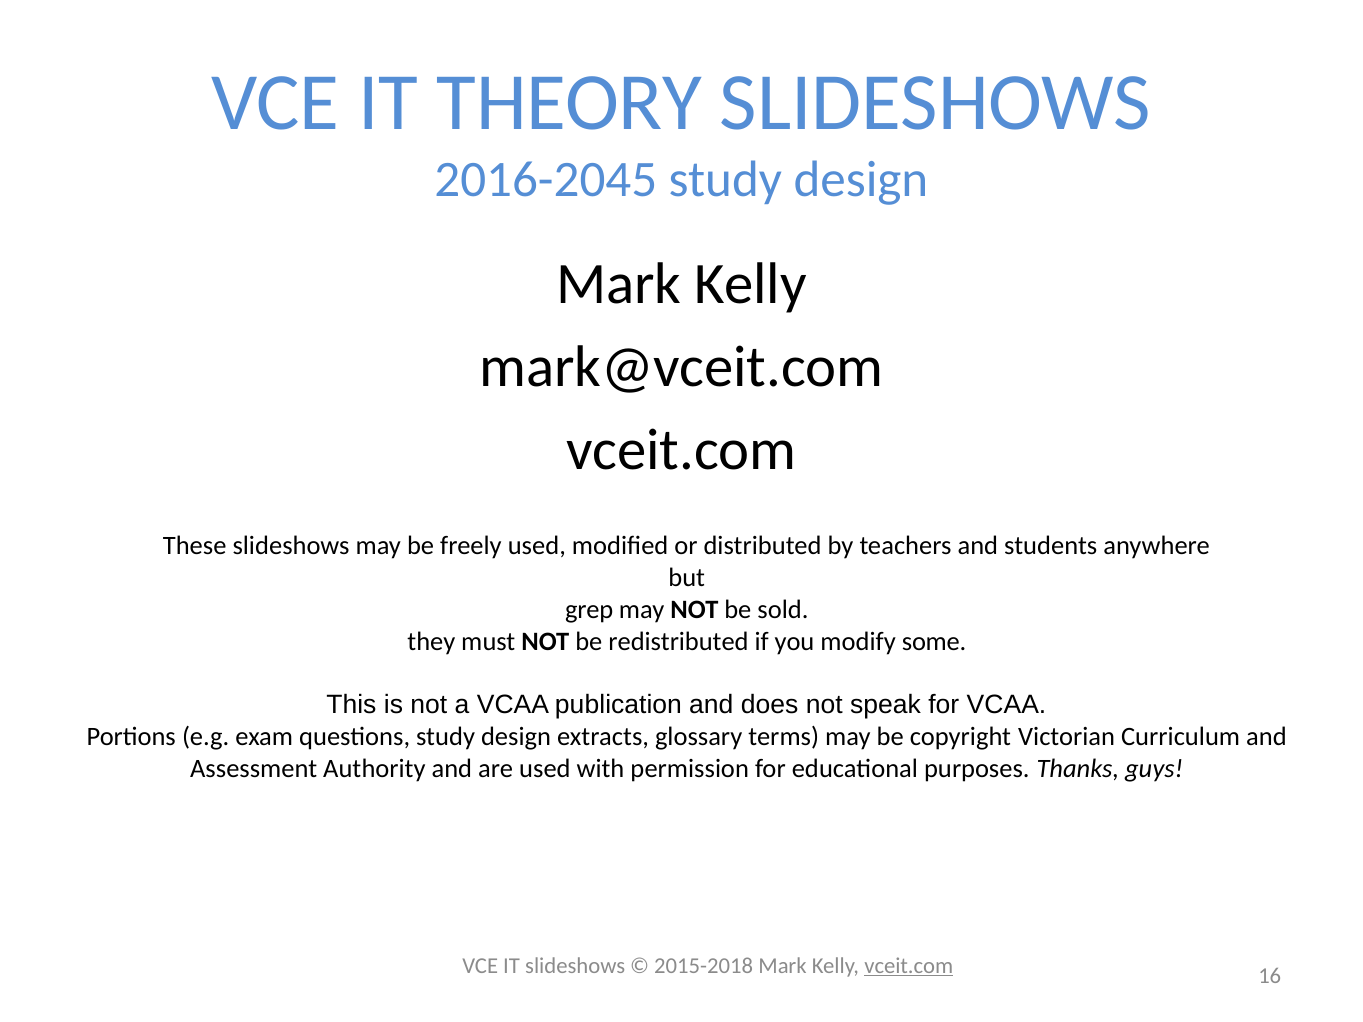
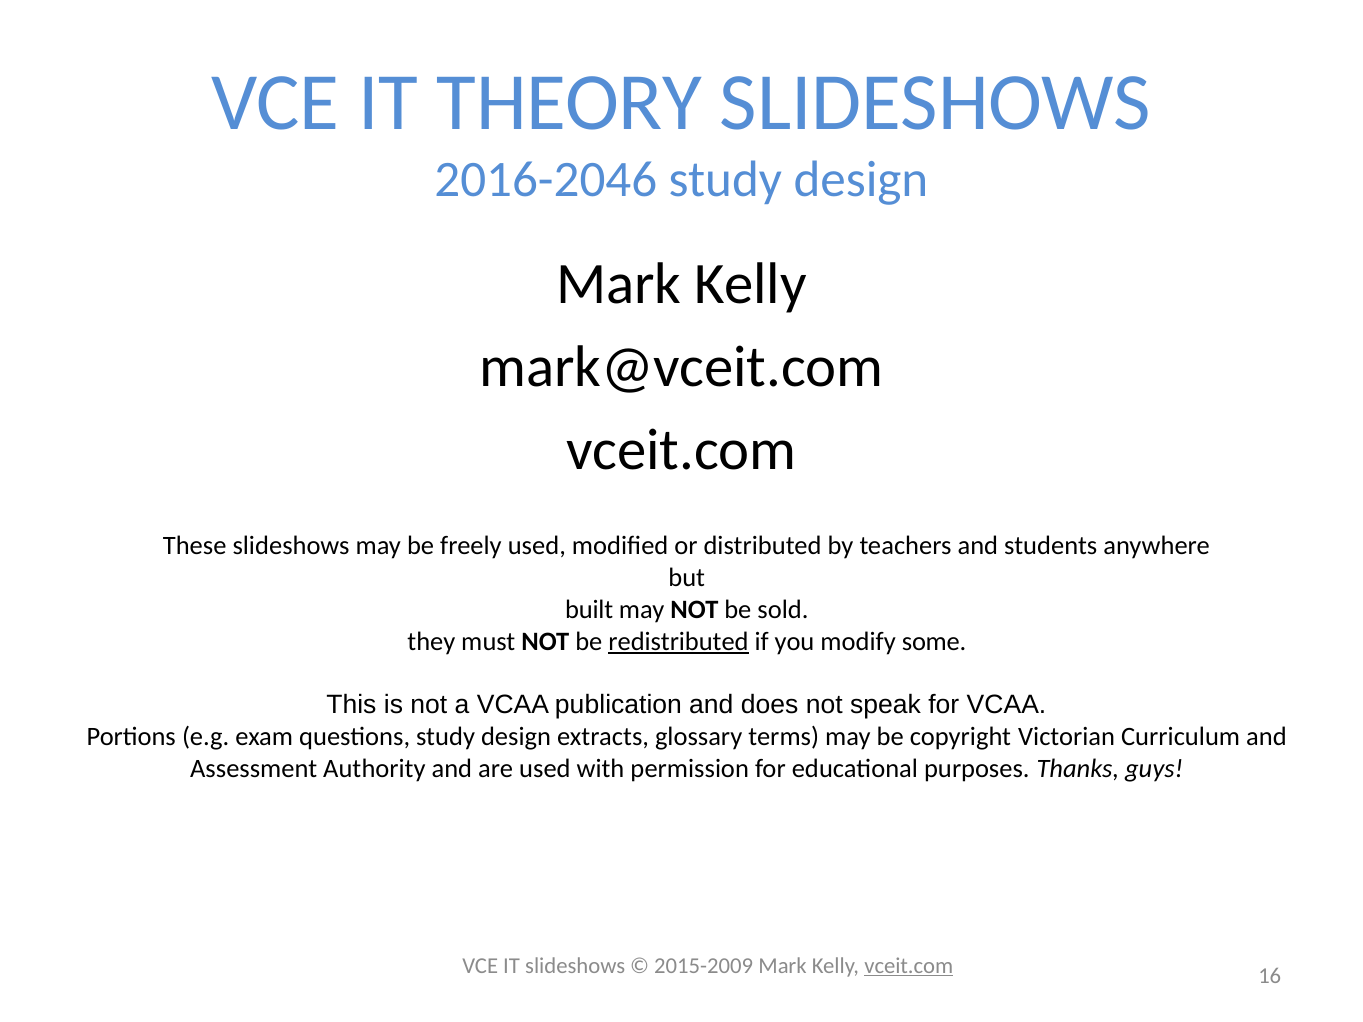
2016-2045: 2016-2045 -> 2016-2046 (546, 180)
grep: grep -> built (589, 610)
redistributed underline: none -> present (679, 642)
2015-2018: 2015-2018 -> 2015-2009 (704, 966)
